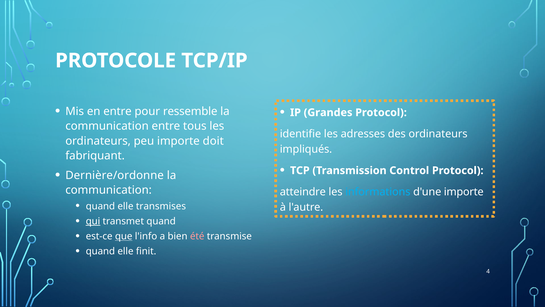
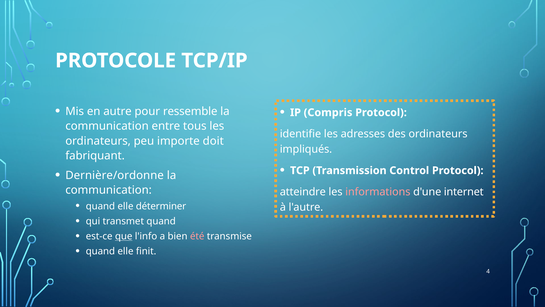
en entre: entre -> autre (117, 111)
Grandes: Grandes -> Compris (328, 112)
informations colour: light blue -> pink (378, 191)
d'une importe: importe -> internet (464, 191)
transmises: transmises -> déterminer (161, 206)
qui underline: present -> none (93, 221)
